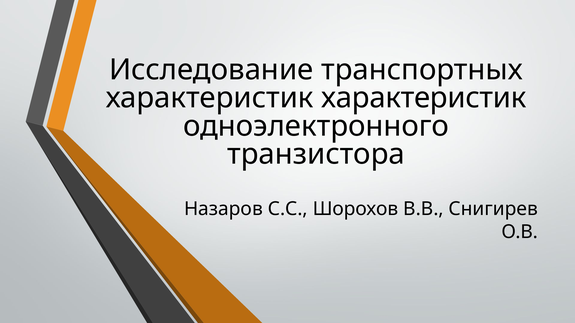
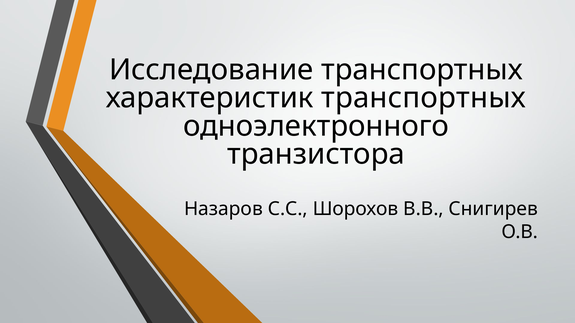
характеристик характеристик: характеристик -> транспортных (424, 98)
